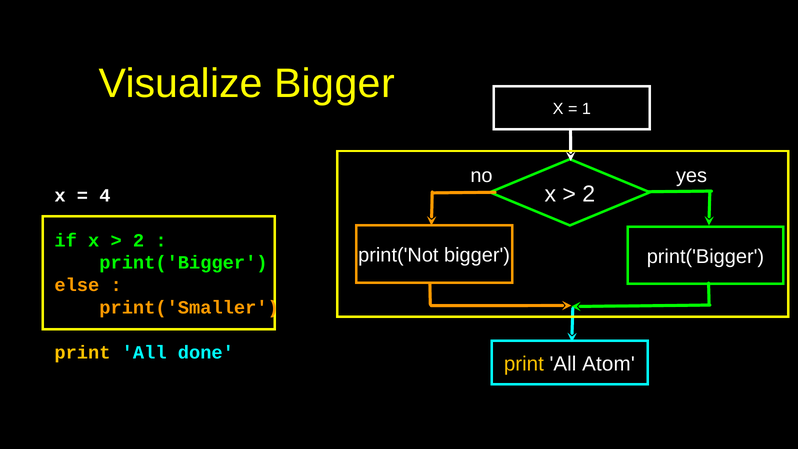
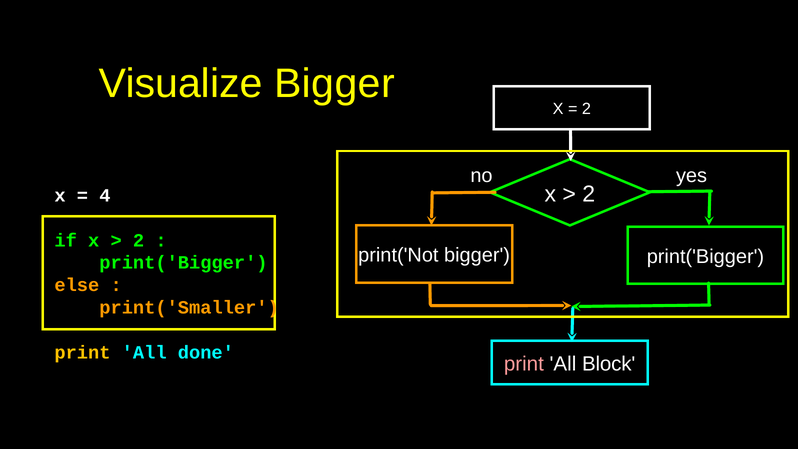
1: 1 -> 2 (586, 109)
print colour: yellow -> pink (524, 364)
Atom: Atom -> Block (609, 364)
